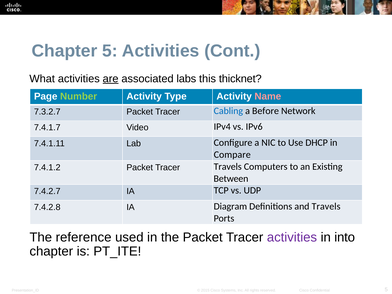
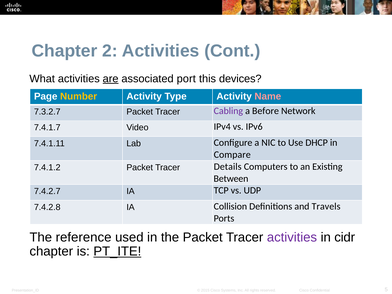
Chapter 5: 5 -> 2 (110, 51)
labs: labs -> port (186, 79)
thicknet: thicknet -> devices (240, 79)
Number colour: light green -> yellow (79, 96)
Cabling colour: blue -> purple (228, 111)
Tracer Travels: Travels -> Details (228, 167)
Diagram: Diagram -> Collision (230, 206)
into: into -> cidr (345, 237)
PT_ITE underline: none -> present (117, 251)
